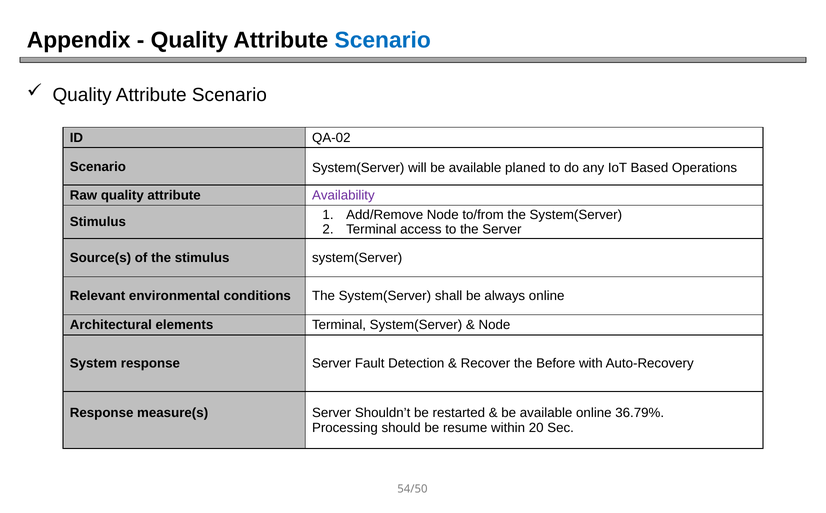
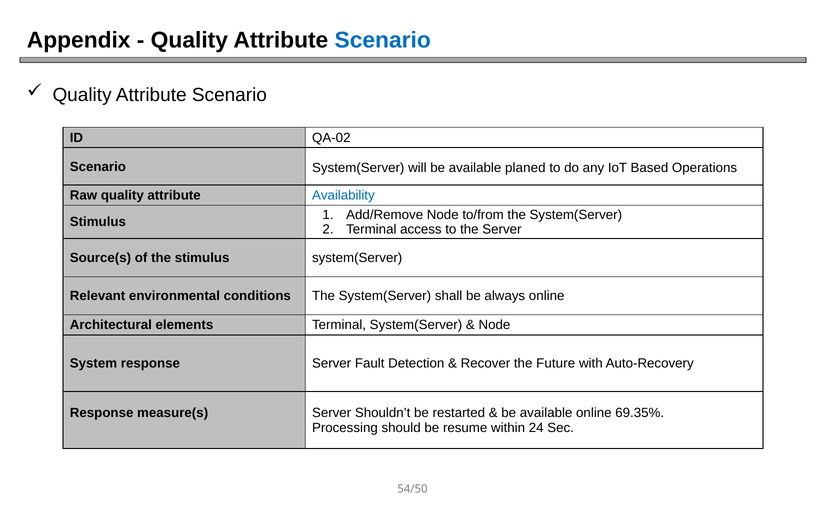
Availability colour: purple -> blue (343, 195)
Before: Before -> Future (556, 363)
36.79%: 36.79% -> 69.35% (640, 412)
20: 20 -> 24 (536, 427)
